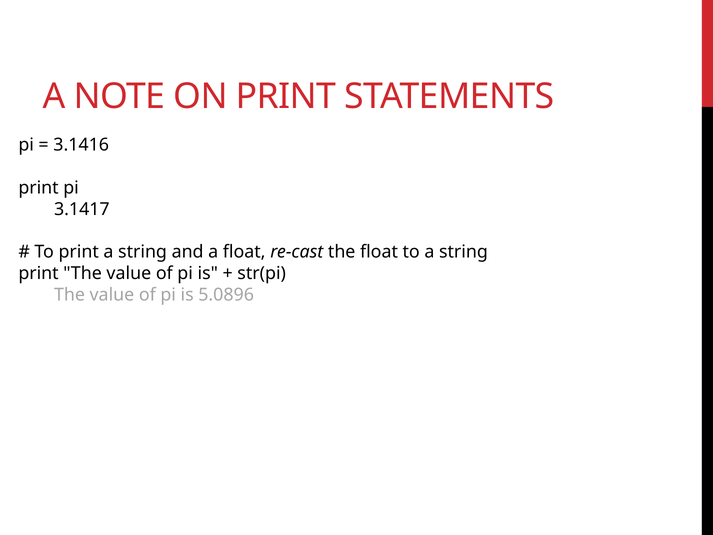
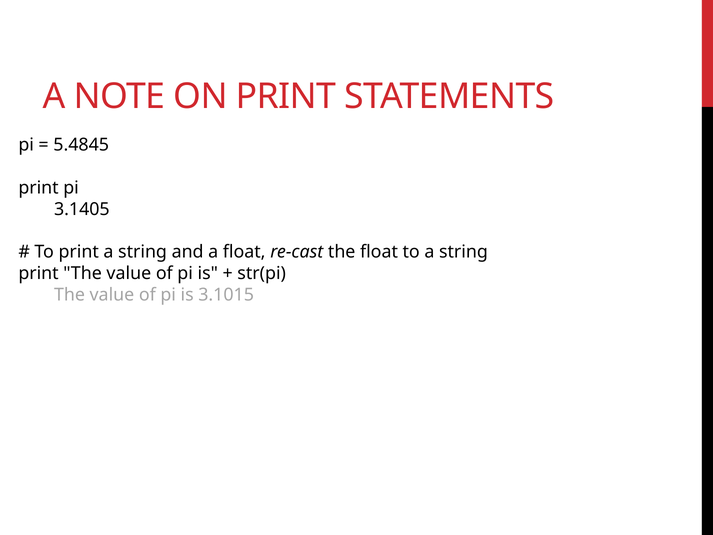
3.1416: 3.1416 -> 5.4845 (81, 145)
3.1417: 3.1417 -> 3.1405 (82, 209)
5.0896: 5.0896 -> 3.1015 (226, 295)
